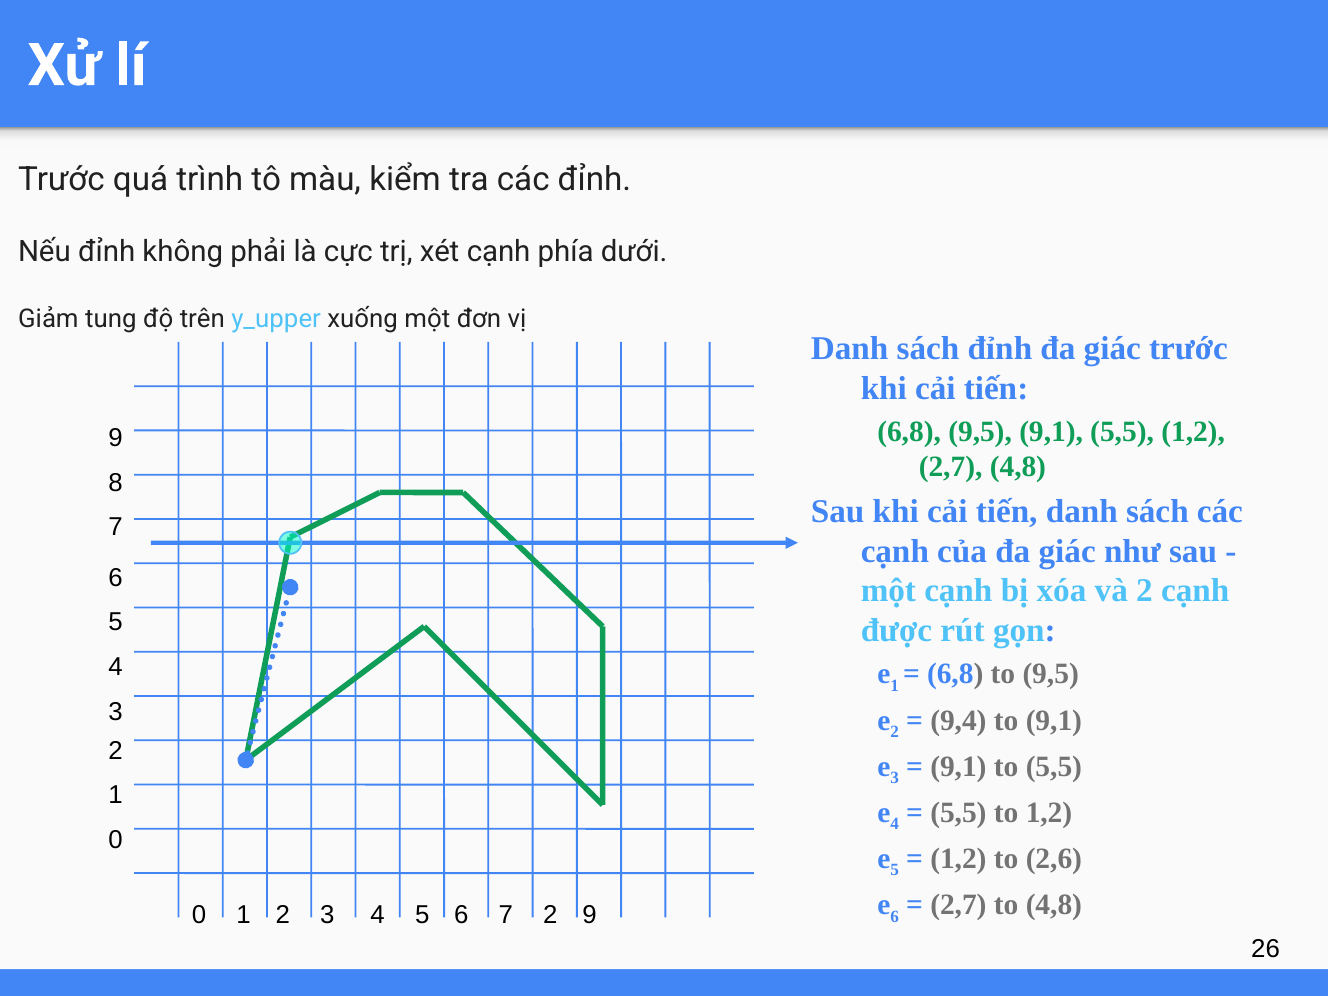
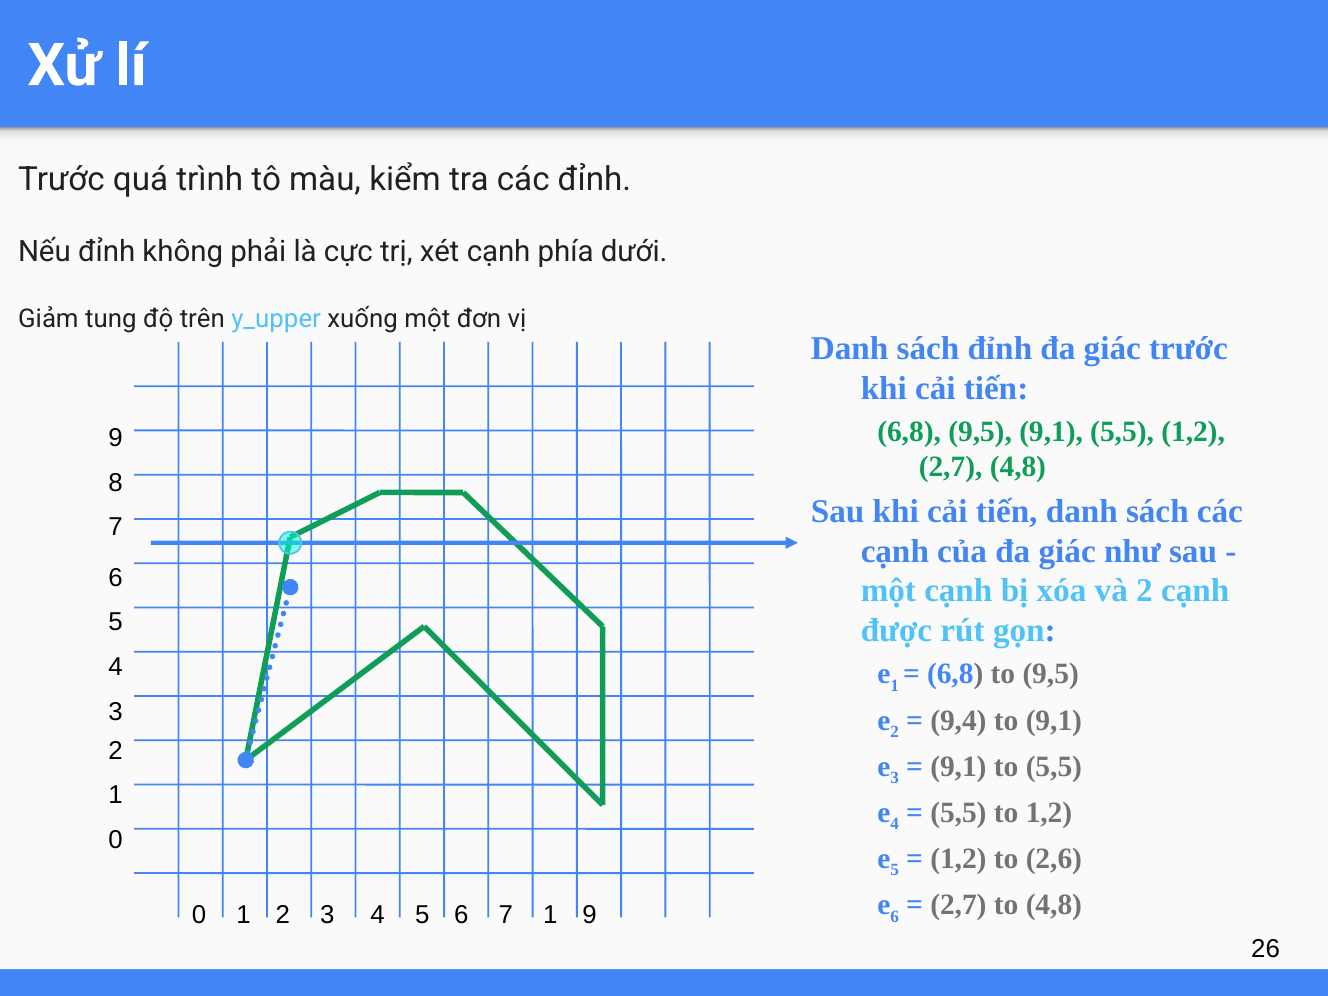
7 2: 2 -> 1 (550, 914)
